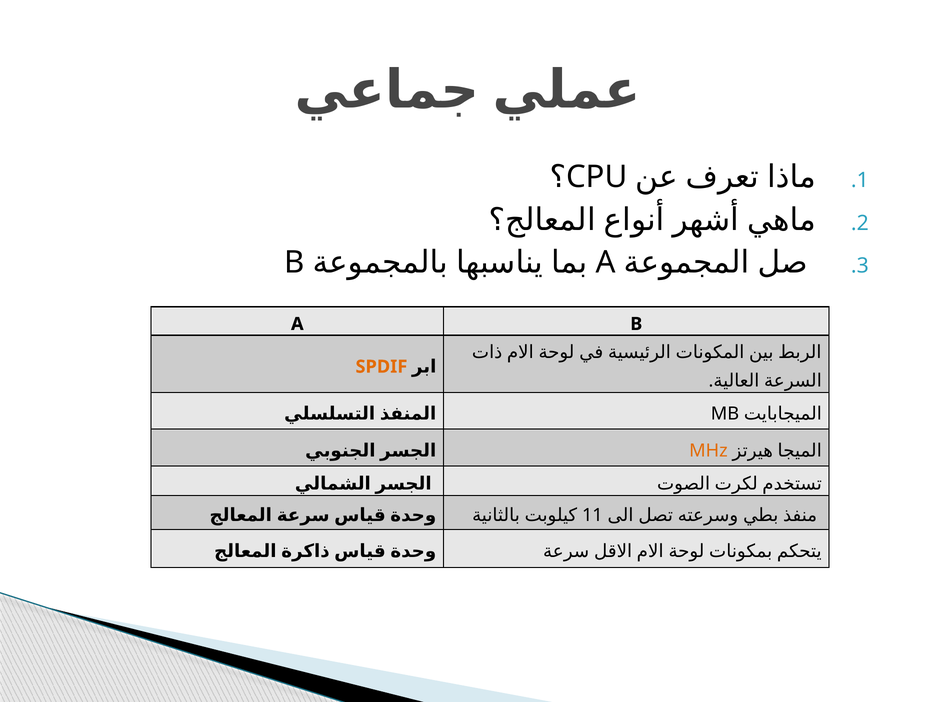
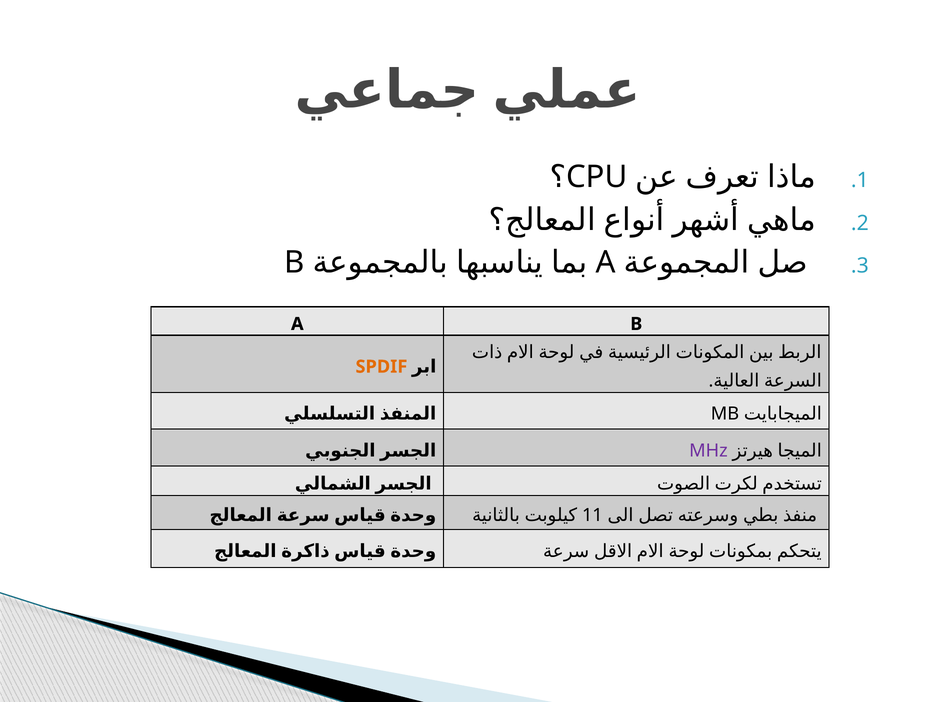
MHz colour: orange -> purple (708, 450)
